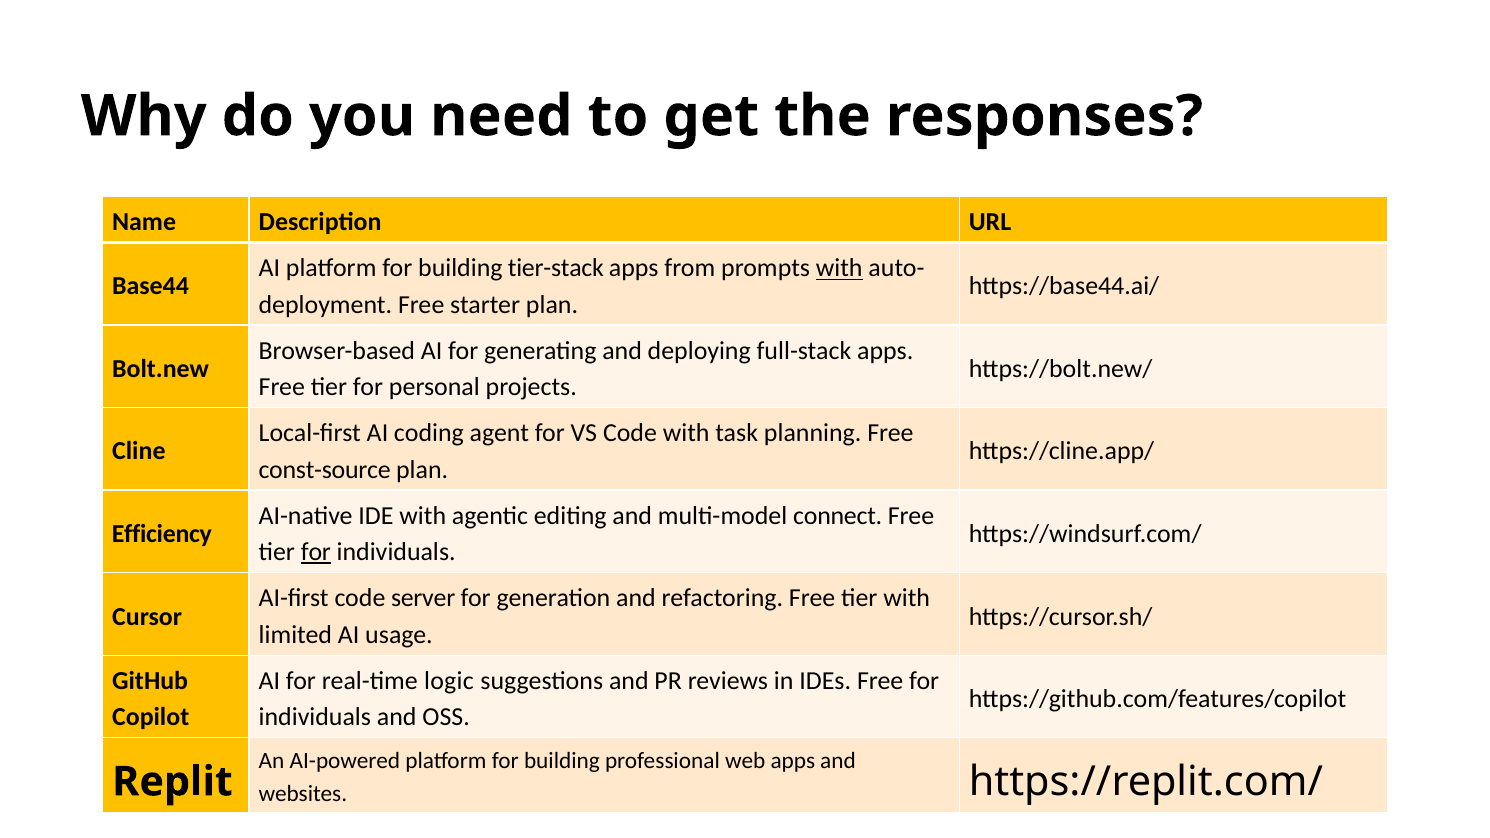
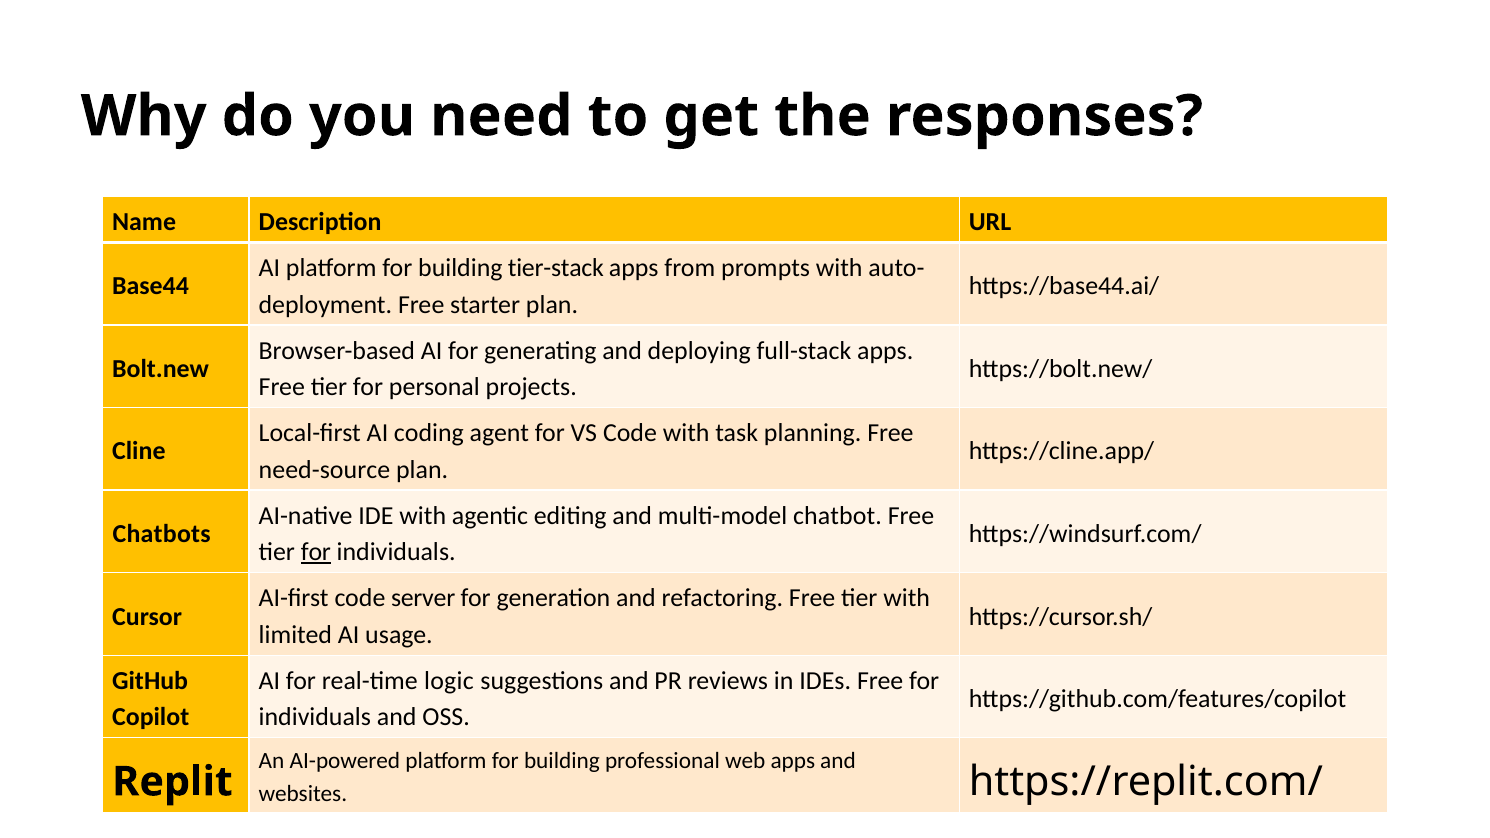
with underline: present -> none (839, 268)
const-source: const-source -> need-source (324, 470)
connect: connect -> chatbot (838, 516)
Efficiency: Efficiency -> Chatbots (162, 534)
